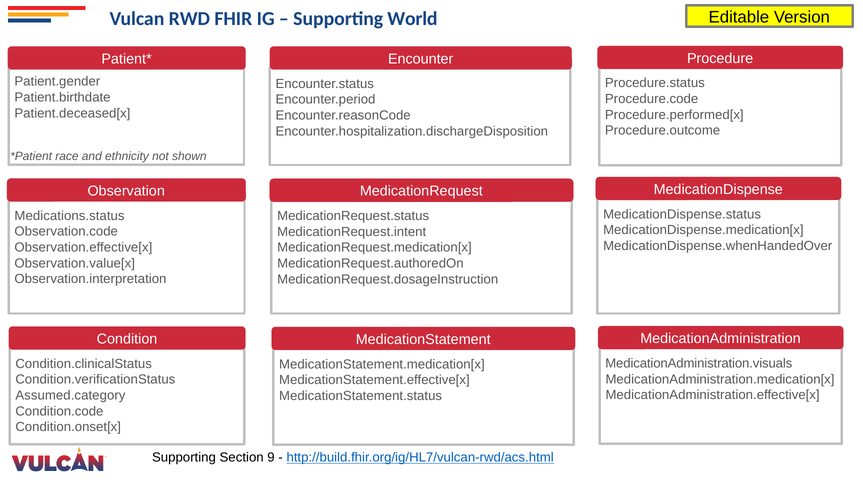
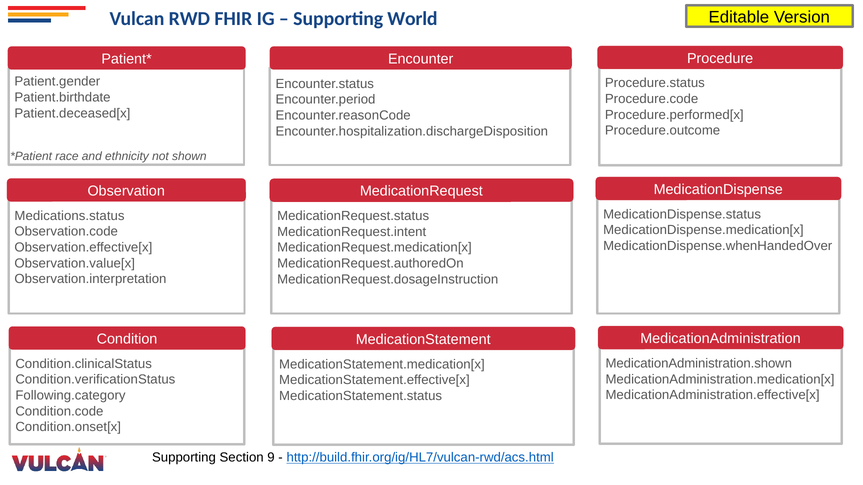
MedicationAdministration.visuals: MedicationAdministration.visuals -> MedicationAdministration.shown (699, 364)
Assumed.category: Assumed.category -> Following.category (70, 396)
